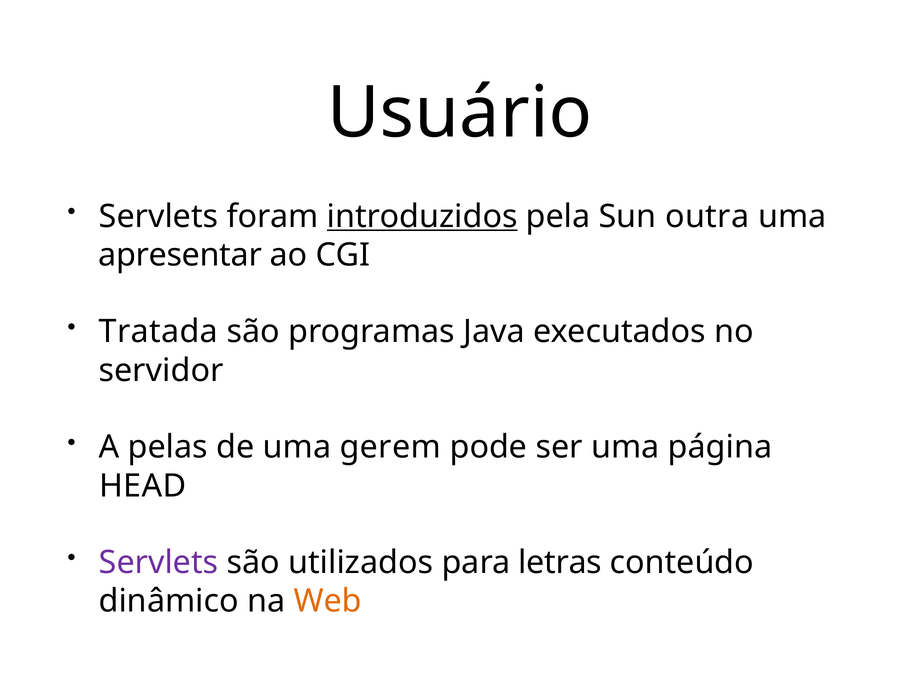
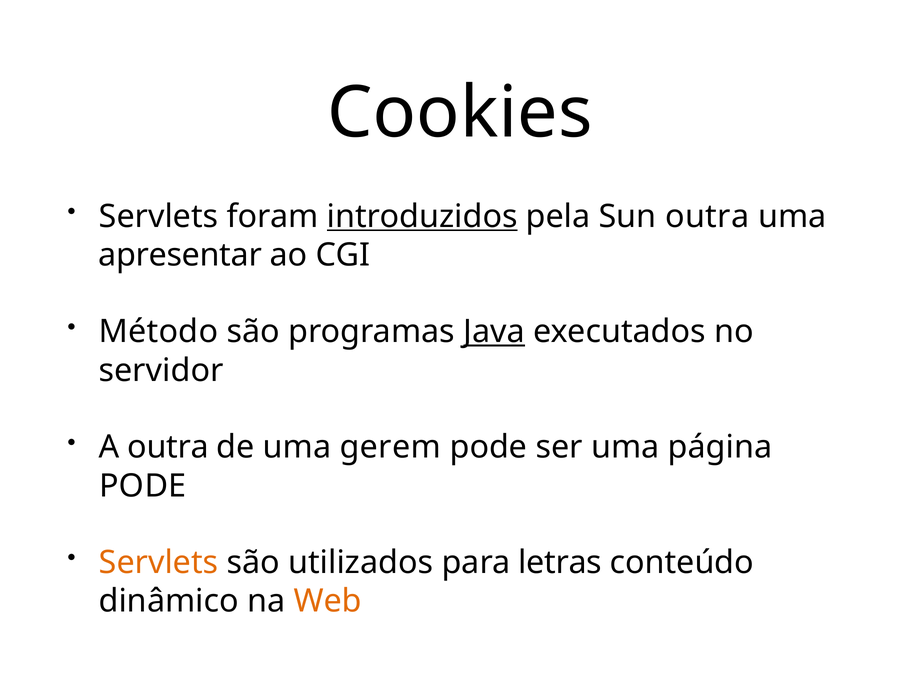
Usuário: Usuário -> Cookies (460, 113)
Tratada: Tratada -> Método (158, 332)
Java underline: none -> present (494, 332)
A pelas: pelas -> outra (168, 447)
HEAD: HEAD -> PODE (143, 486)
Servlets colour: purple -> orange (159, 562)
